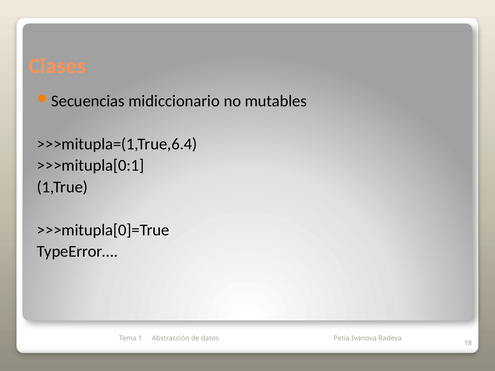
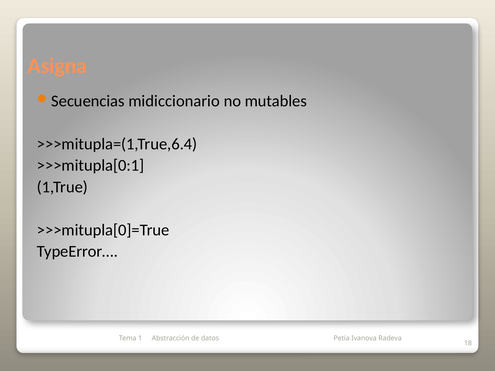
Clases: Clases -> Asigna (57, 66)
